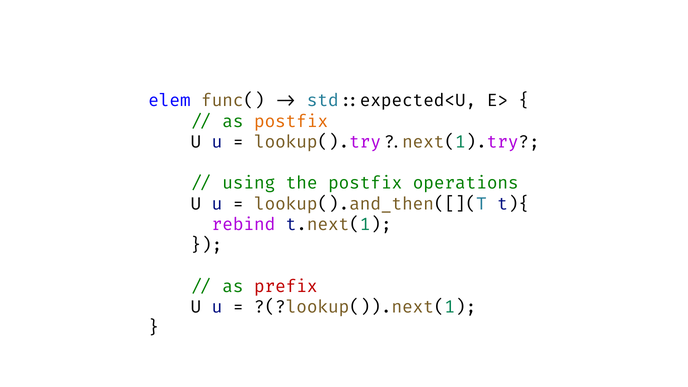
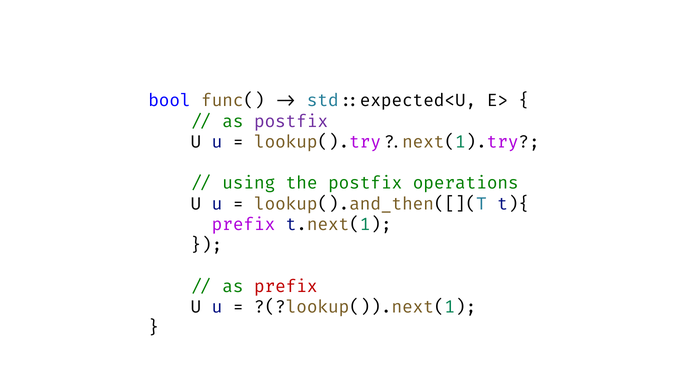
elem: elem -> bool (169, 101)
postfix colour: orange -> purple (291, 121)
rebind: rebind -> prefix (243, 225)
